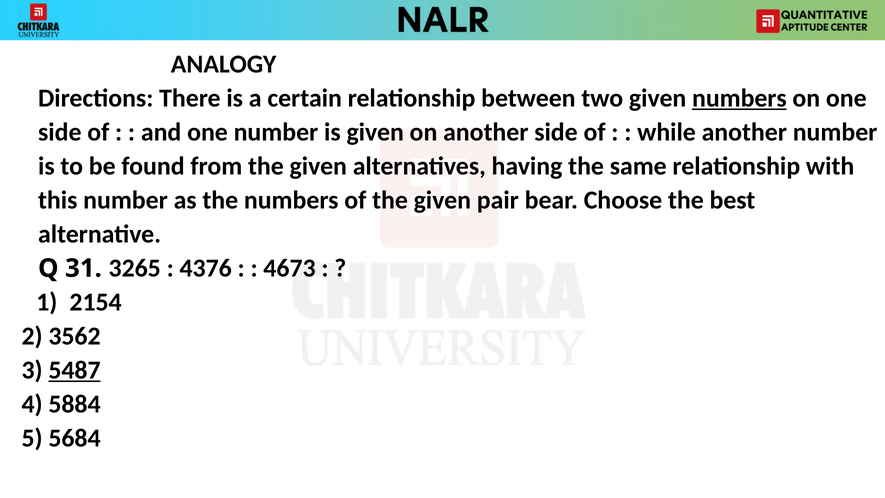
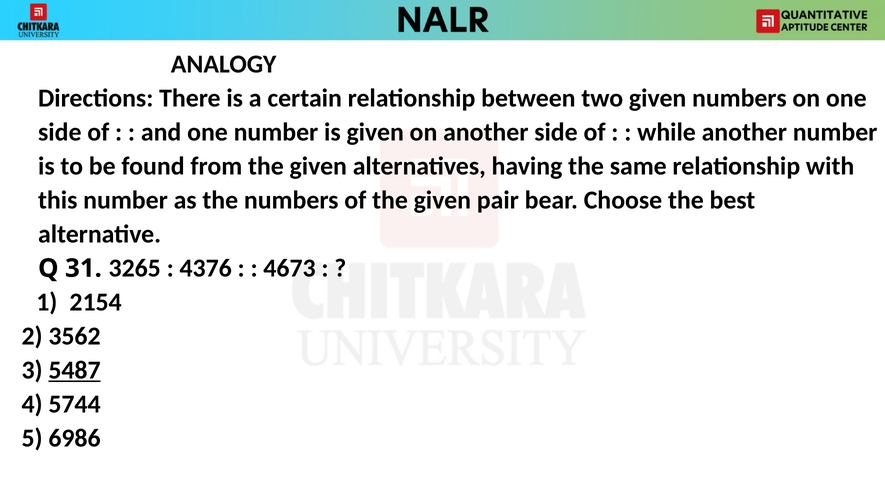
numbers underline: present -> none (739, 98)
5884: 5884 -> 5744 (74, 404)
5684: 5684 -> 6986 (74, 438)
